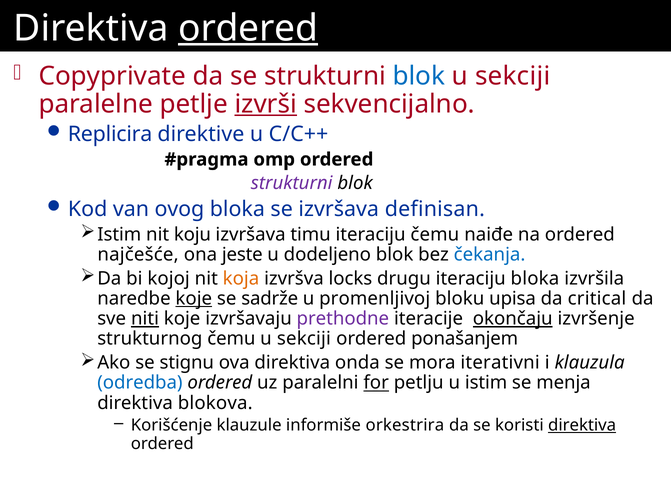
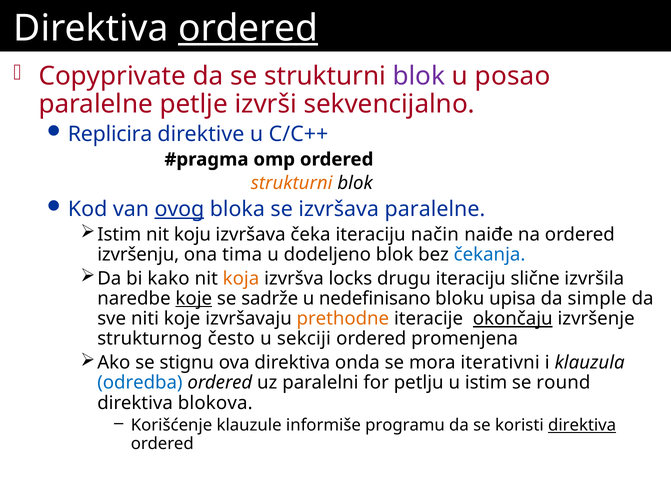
blok colour: blue -> purple (419, 76)
sekciji: sekciji -> posao (513, 76)
izvrši underline: present -> none (266, 104)
strukturni colour: purple -> orange (292, 183)
ovog underline: none -> present (179, 209)
izvršava definisan: definisan -> paralelne (435, 209)
timu: timu -> čeka (311, 235)
iteraciju čemu: čemu -> način (435, 235)
najčešće: najčešće -> izvršenju (138, 255)
jeste: jeste -> tima (242, 255)
kojoj: kojoj -> kako (169, 279)
iteraciju bloka: bloka -> slične (535, 279)
promenljivoj: promenljivoj -> nedefinisano (375, 299)
critical: critical -> simple (597, 299)
niti underline: present -> none (145, 319)
prethodne colour: purple -> orange (343, 319)
strukturnog čemu: čemu -> često (231, 339)
ponašanjem: ponašanjem -> promenjena (465, 339)
for underline: present -> none (376, 383)
menja: menja -> round (563, 383)
orkestrira: orkestrira -> programu (405, 426)
